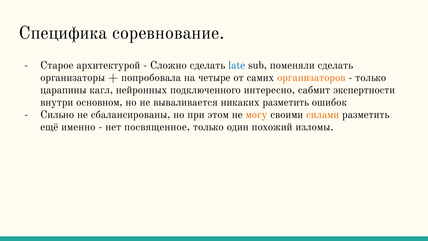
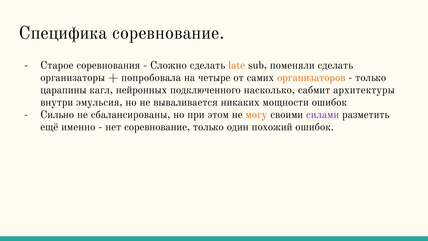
архитектурой: архитектурой -> соревнования (108, 65)
late colour: blue -> orange (237, 65)
интересно: интересно -> насколько (269, 90)
экспертности: экспертности -> архитектуры (364, 90)
основном: основном -> эмульсия (99, 102)
никаких разметить: разметить -> мощности (286, 102)
силами colour: orange -> purple (323, 115)
нет посвященное: посвященное -> соревнование (157, 127)
похожий изломы: изломы -> ошибок (315, 127)
